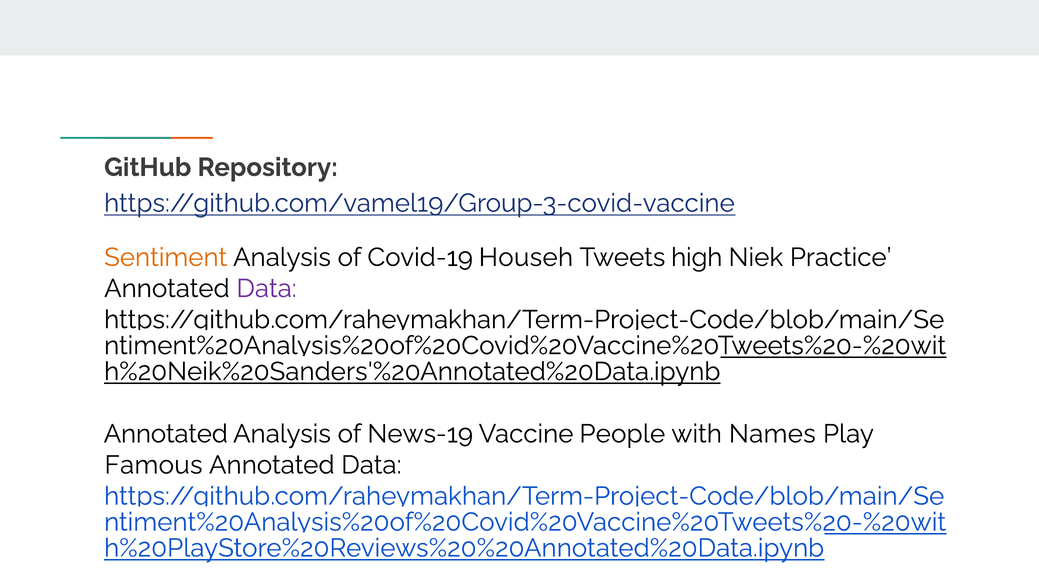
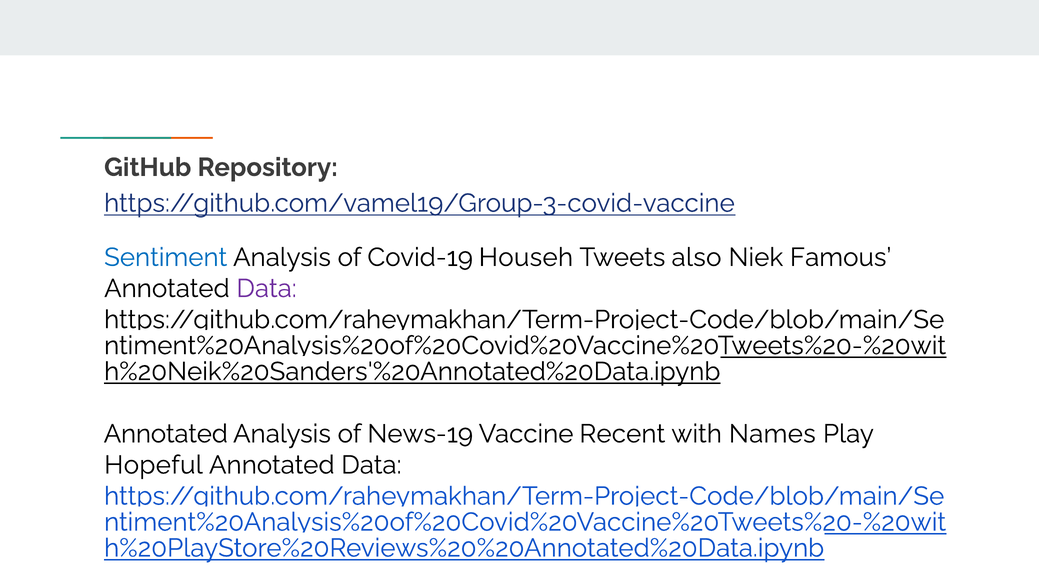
Sentiment colour: orange -> blue (166, 258)
high: high -> also (696, 258)
Practice: Practice -> Famous (841, 258)
People: People -> Recent (622, 434)
Famous: Famous -> Hopeful (154, 465)
